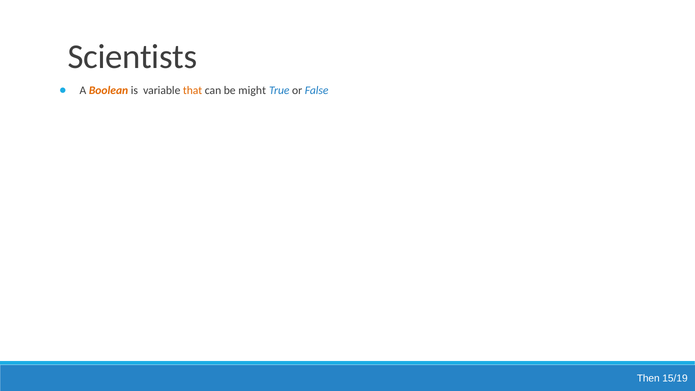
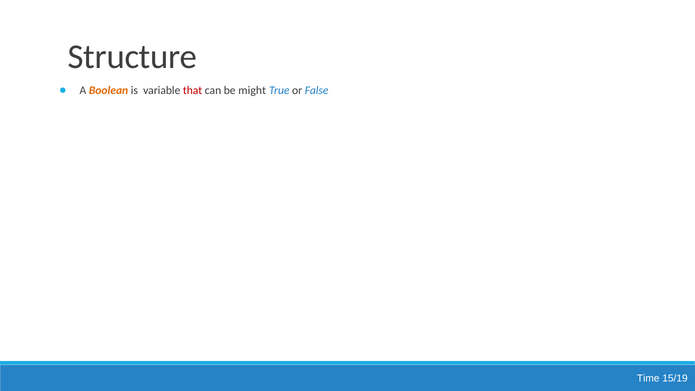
Scientists: Scientists -> Structure (132, 57)
that colour: orange -> red (193, 90)
Then: Then -> Time (648, 378)
